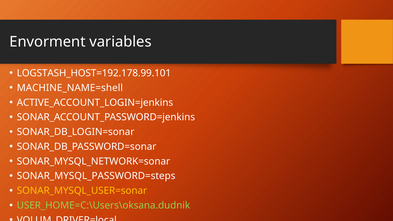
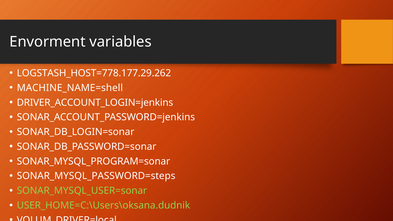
LOGSTASH_HOST=192.178.99.101: LOGSTASH_HOST=192.178.99.101 -> LOGSTASH_HOST=778.177.29.262 (94, 73)
ACTIVE_ACCOUNT_LOGIN=jenkins: ACTIVE_ACCOUNT_LOGIN=jenkins -> DRIVER_ACCOUNT_LOGIN=jenkins (95, 103)
SONAR_MYSQL_NETWORK=sonar: SONAR_MYSQL_NETWORK=sonar -> SONAR_MYSQL_PROGRAM=sonar (93, 161)
SONAR_MYSQL_USER=sonar colour: yellow -> light green (82, 191)
